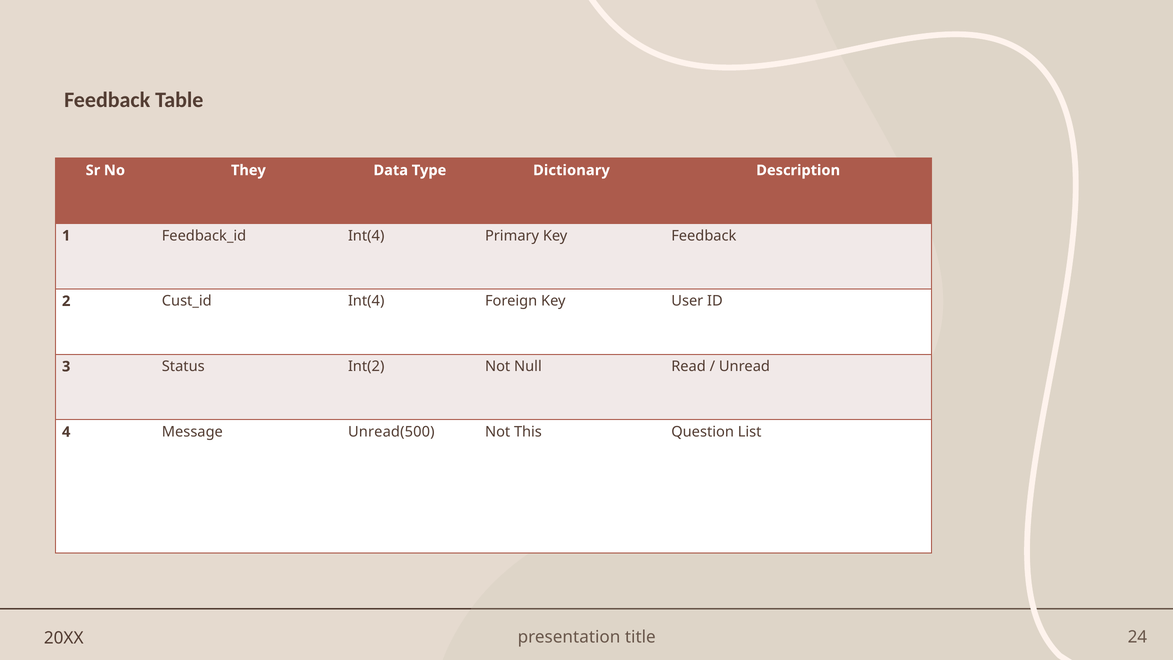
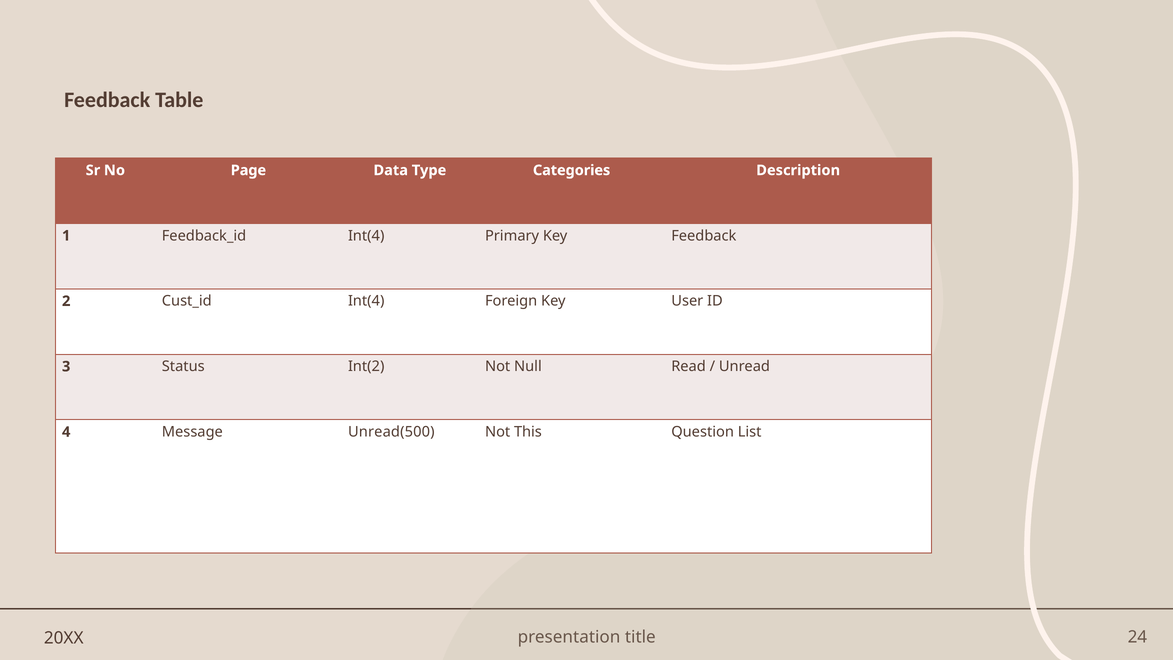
They: They -> Page (248, 170)
Dictionary: Dictionary -> Categories (572, 170)
